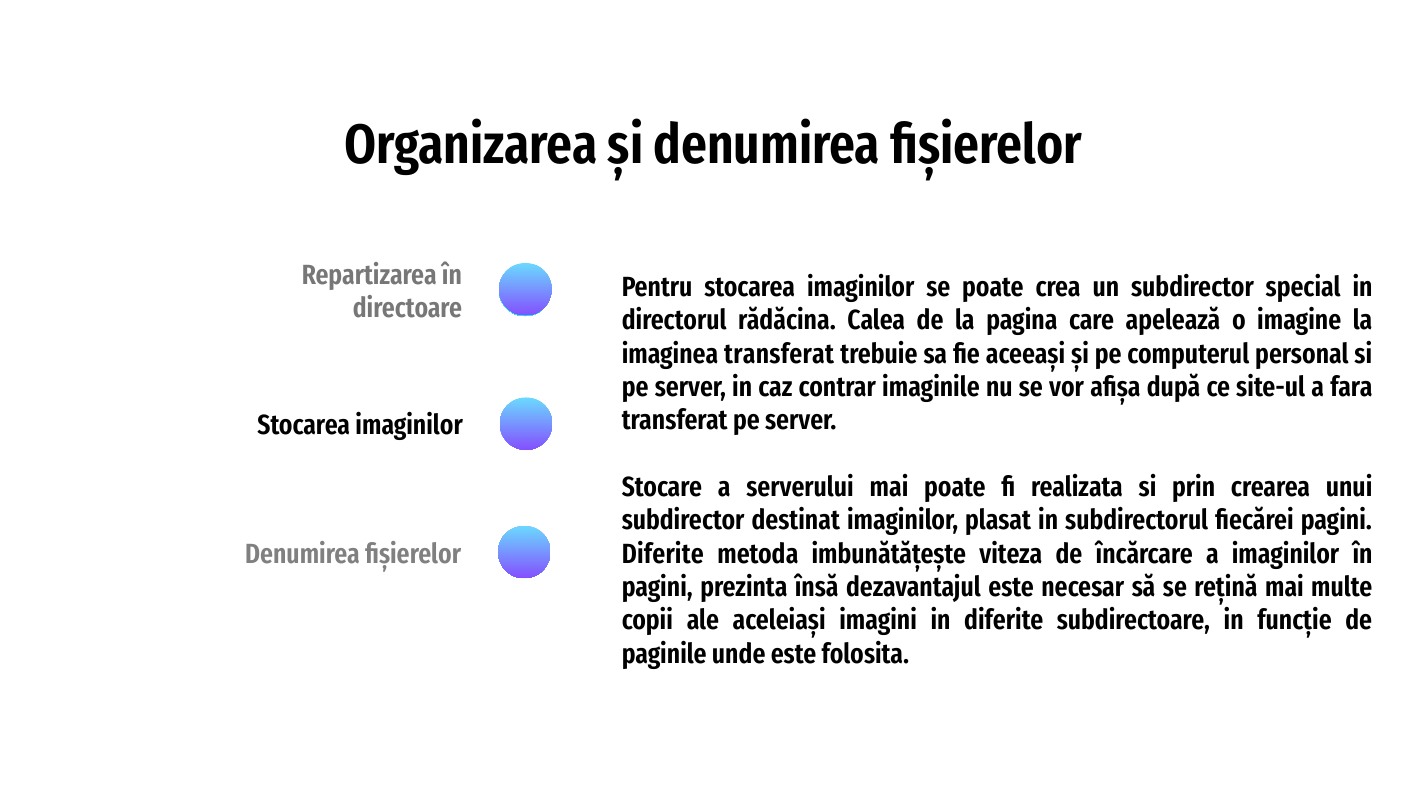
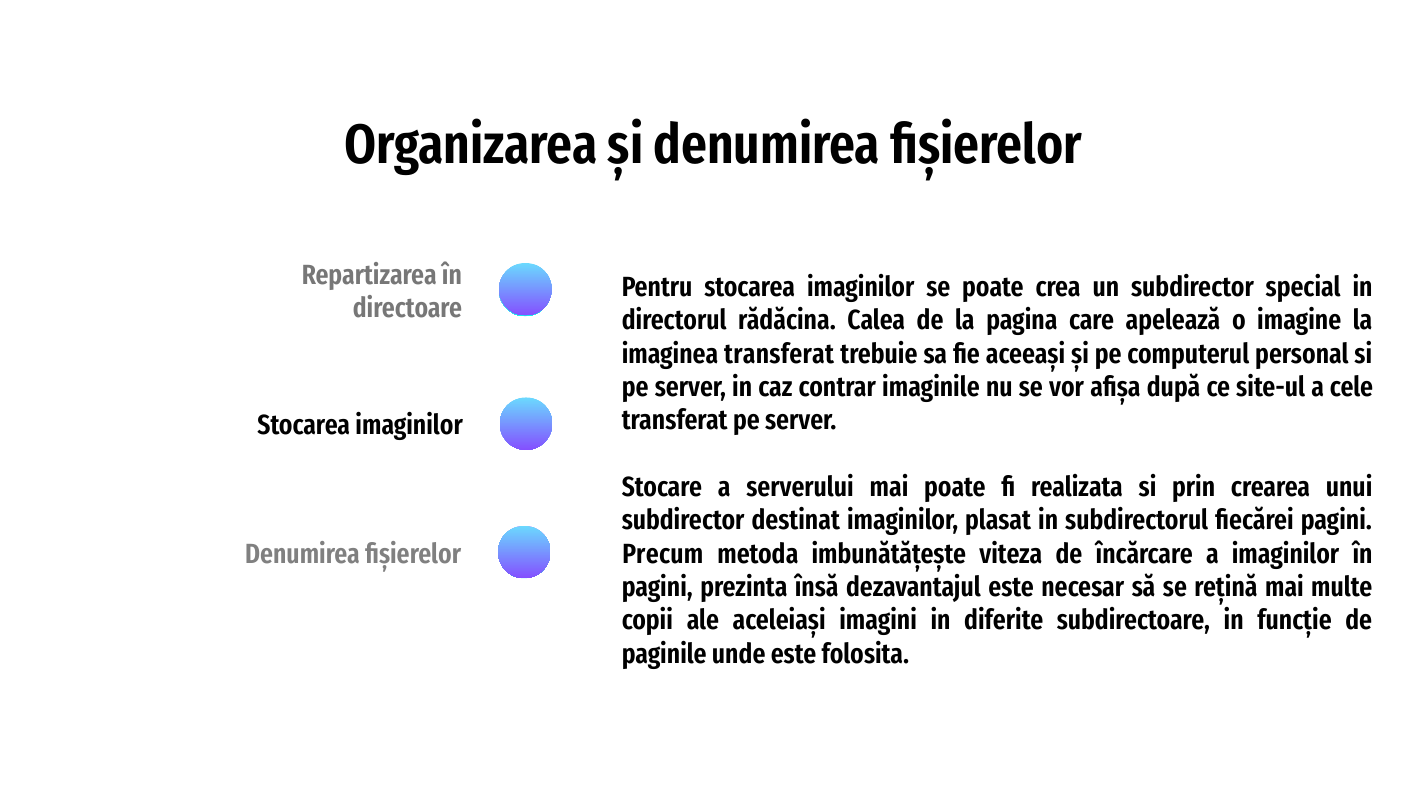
fara: fara -> cele (1351, 387)
Diferite: Diferite -> Precum (663, 554)
